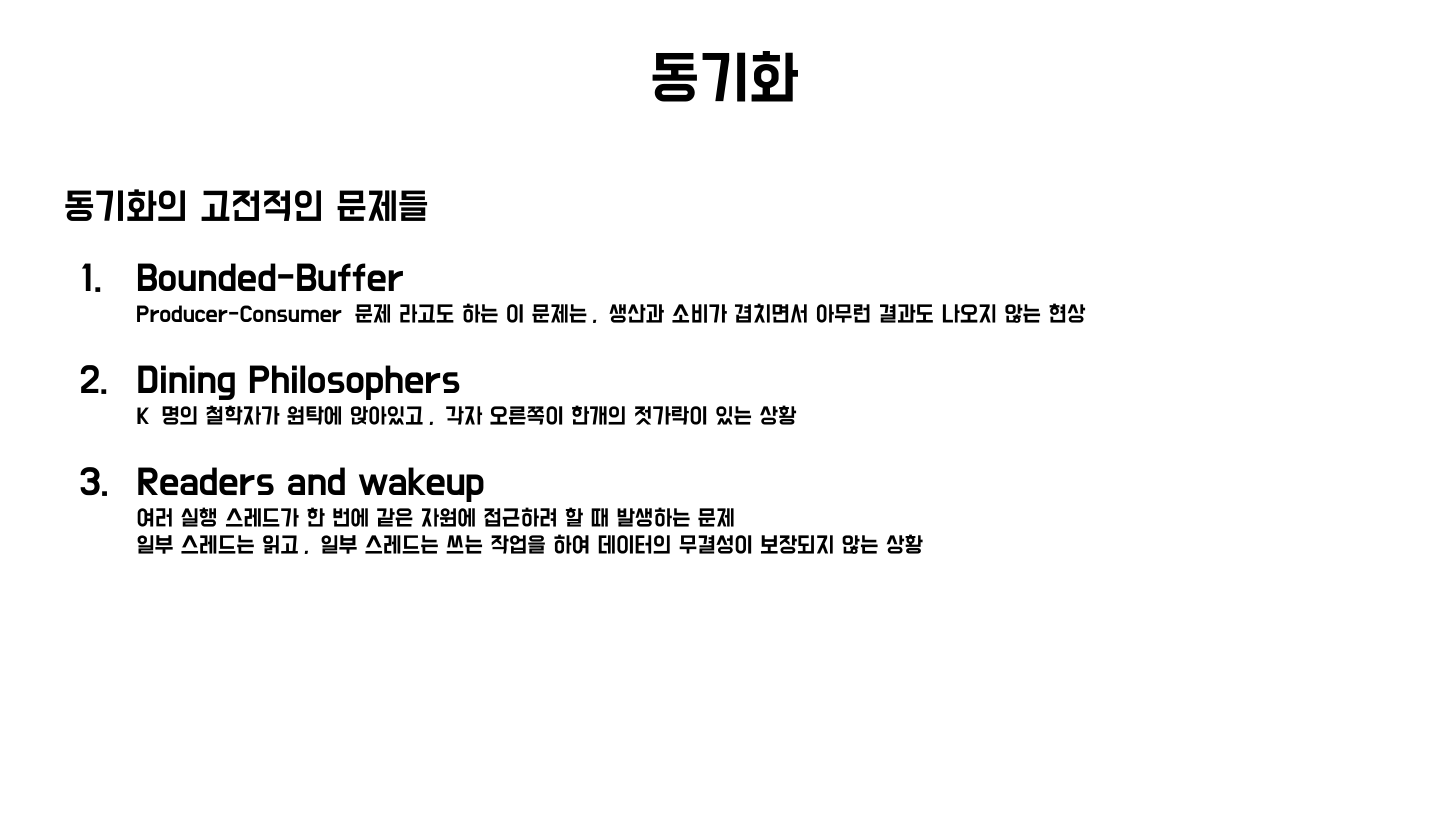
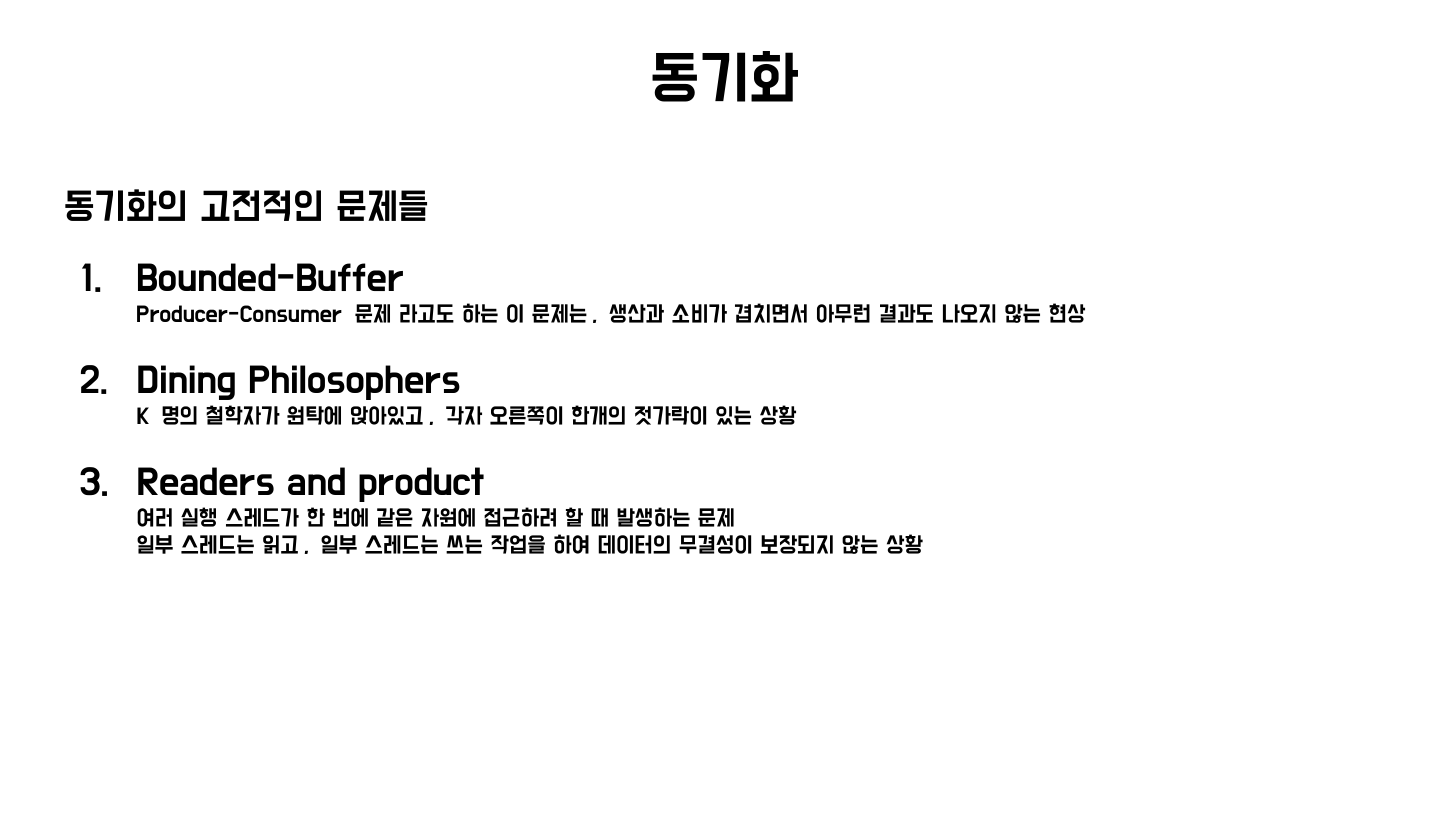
wakeup: wakeup -> product (421, 482)
